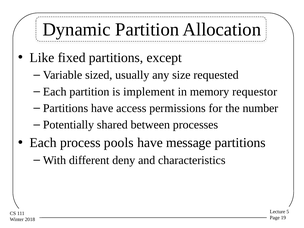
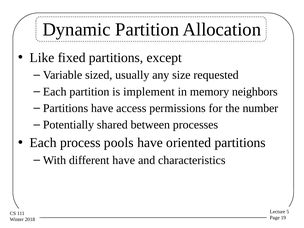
requestor: requestor -> neighbors (255, 92)
message: message -> oriented (189, 143)
different deny: deny -> have (124, 160)
